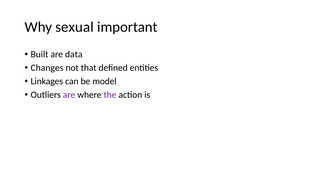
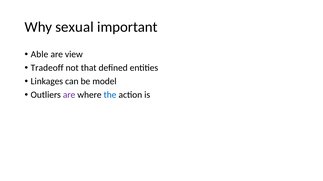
Built: Built -> Able (39, 55)
data: data -> view (74, 55)
Changes: Changes -> Tradeoff (47, 68)
the colour: purple -> blue (110, 95)
